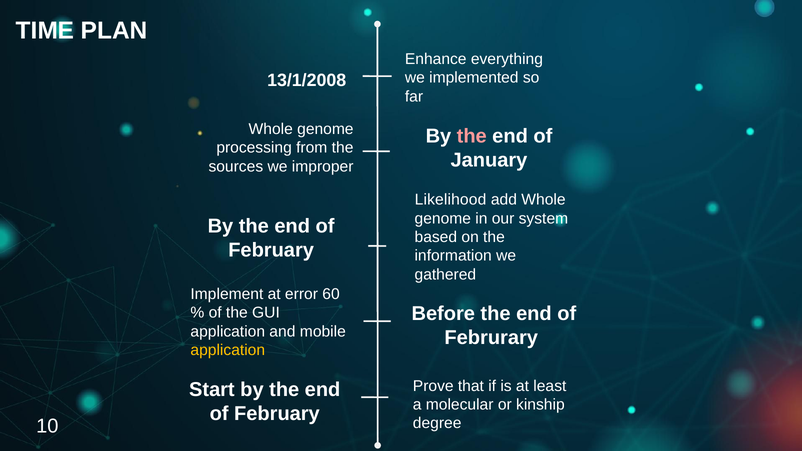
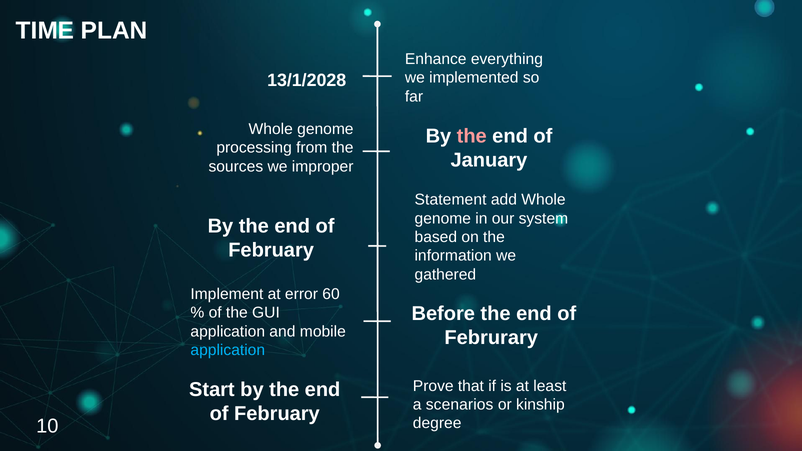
13/1/2008: 13/1/2008 -> 13/1/2028 (307, 80)
Likelihood: Likelihood -> Statement (451, 200)
application colour: yellow -> light blue (228, 350)
molecular: molecular -> scenarios (460, 405)
